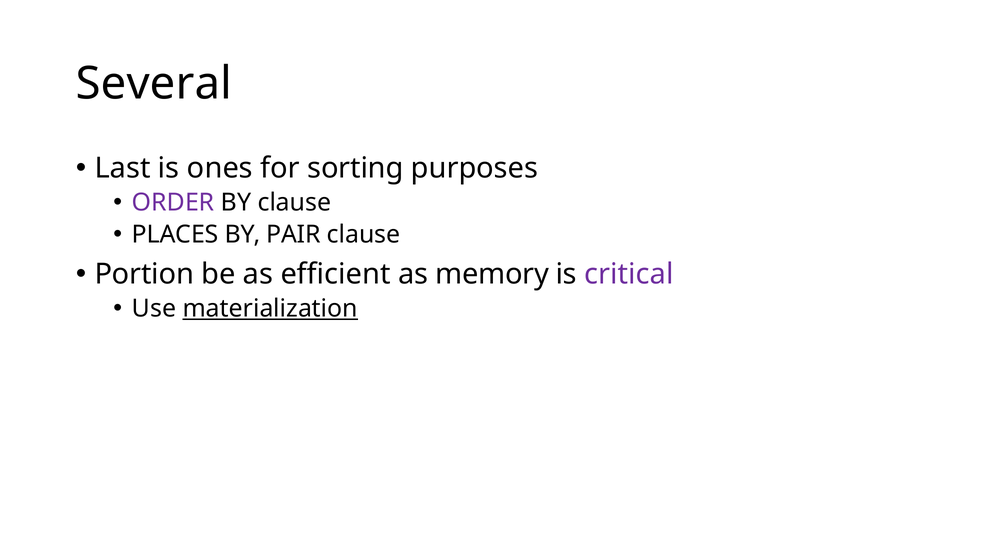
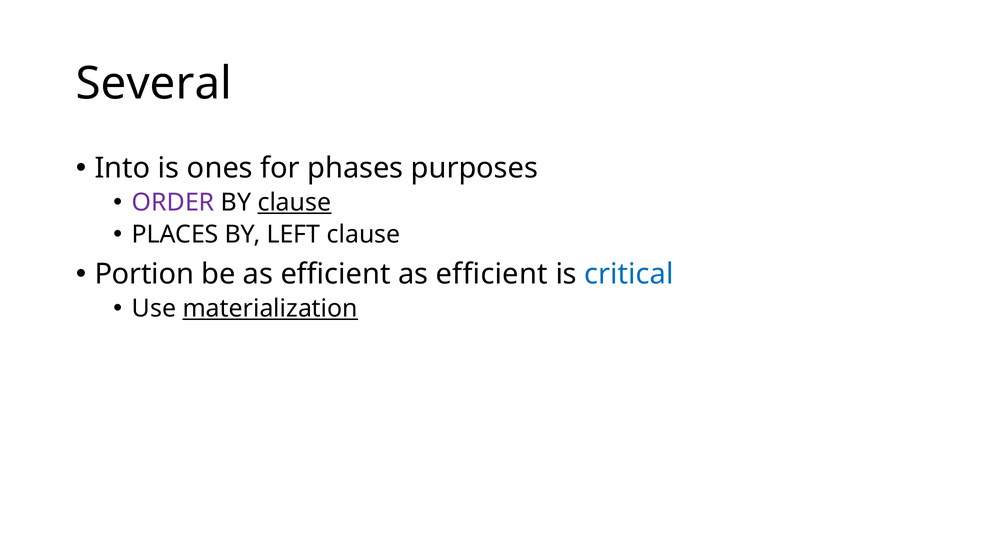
Last: Last -> Into (123, 168)
sorting: sorting -> phases (355, 168)
clause underline: none -> present (294, 203)
PAIR: PAIR -> LEFT (293, 235)
efficient as memory: memory -> efficient (492, 274)
critical colour: purple -> blue (629, 274)
